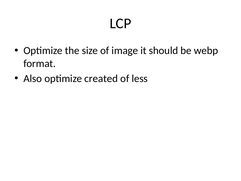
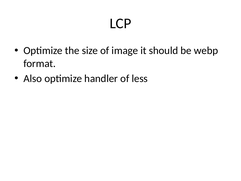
created: created -> handler (101, 78)
